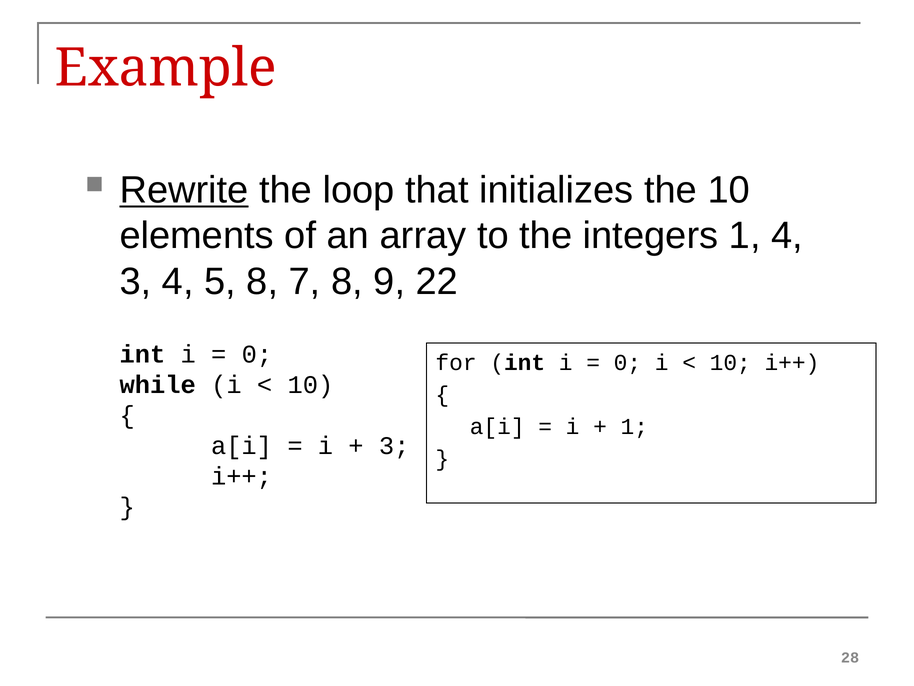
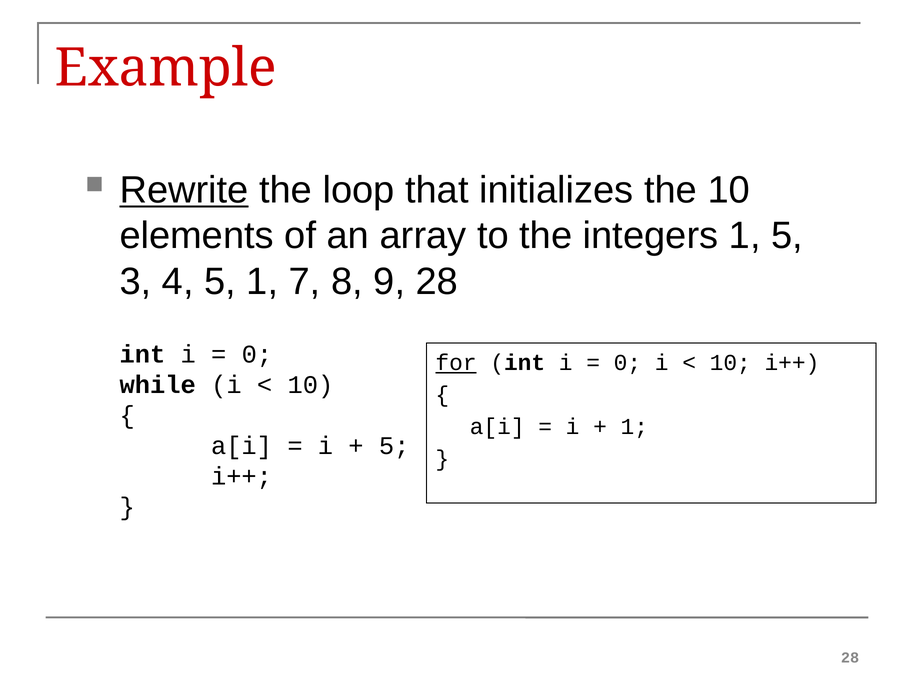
1 4: 4 -> 5 (787, 236)
5 8: 8 -> 1 (262, 281)
9 22: 22 -> 28 (437, 281)
for underline: none -> present (456, 363)
3: 3 -> 5 (394, 446)
